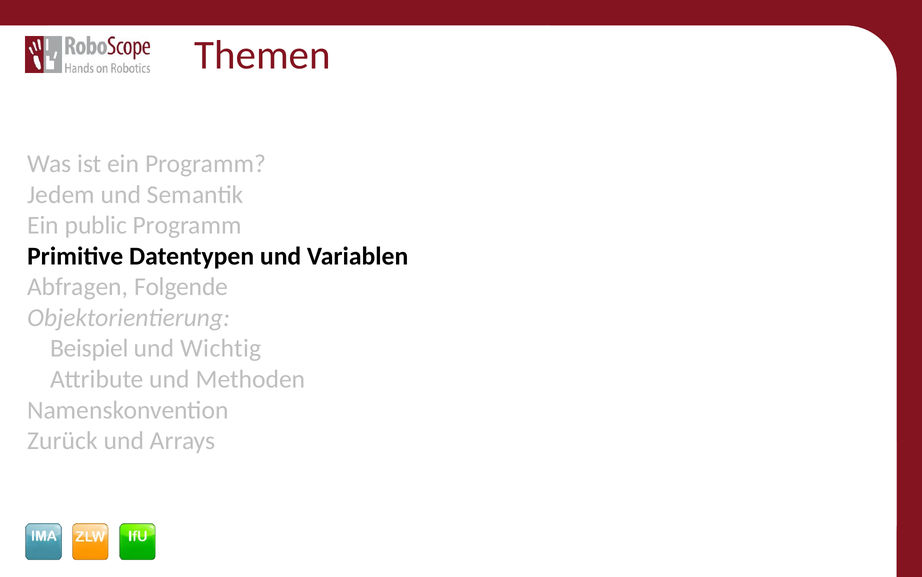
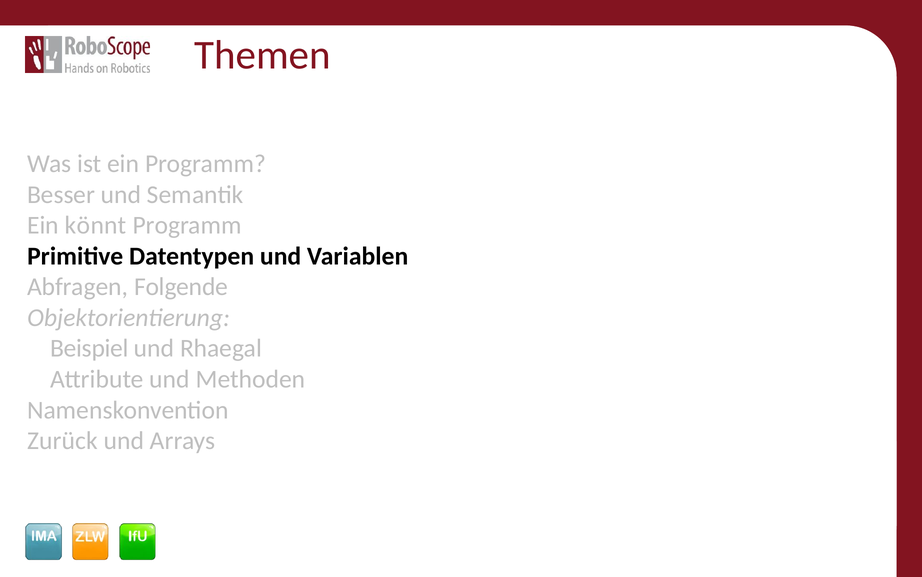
Jedem: Jedem -> Besser (61, 194)
public: public -> könnt (96, 225)
Wichtig: Wichtig -> Rhaegal (221, 348)
